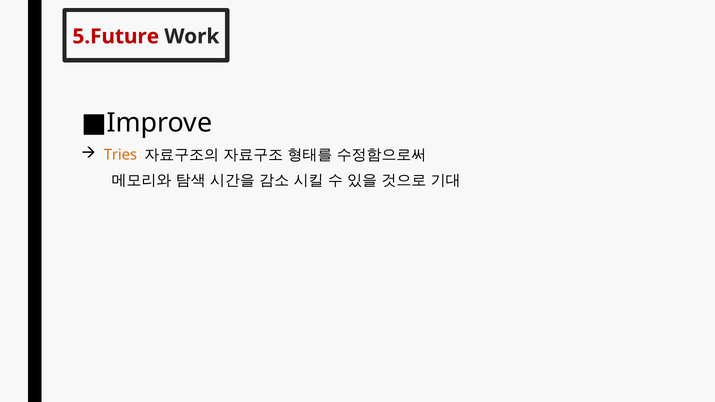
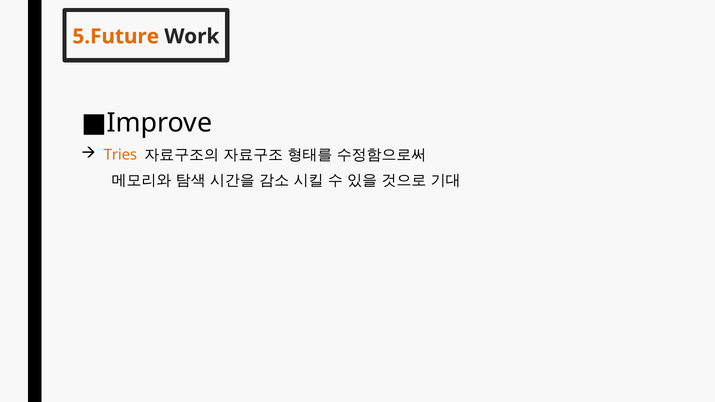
5.Future colour: red -> orange (116, 36)
